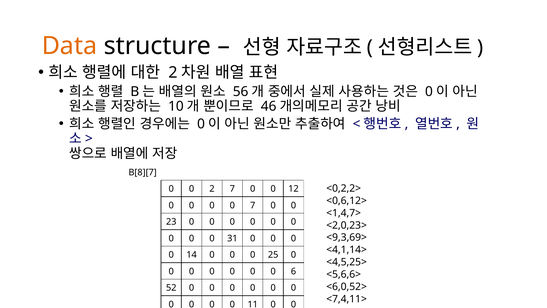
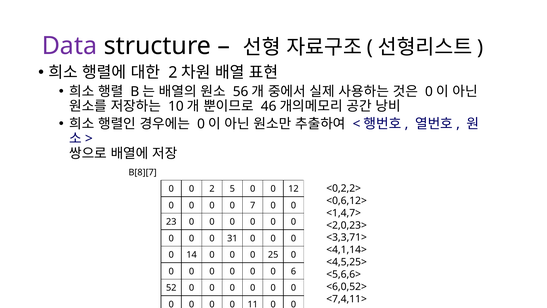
Data colour: orange -> purple (69, 46)
2 7: 7 -> 5 (232, 189)
<9,3,69>: <9,3,69> -> <3,3,71> (347, 237)
